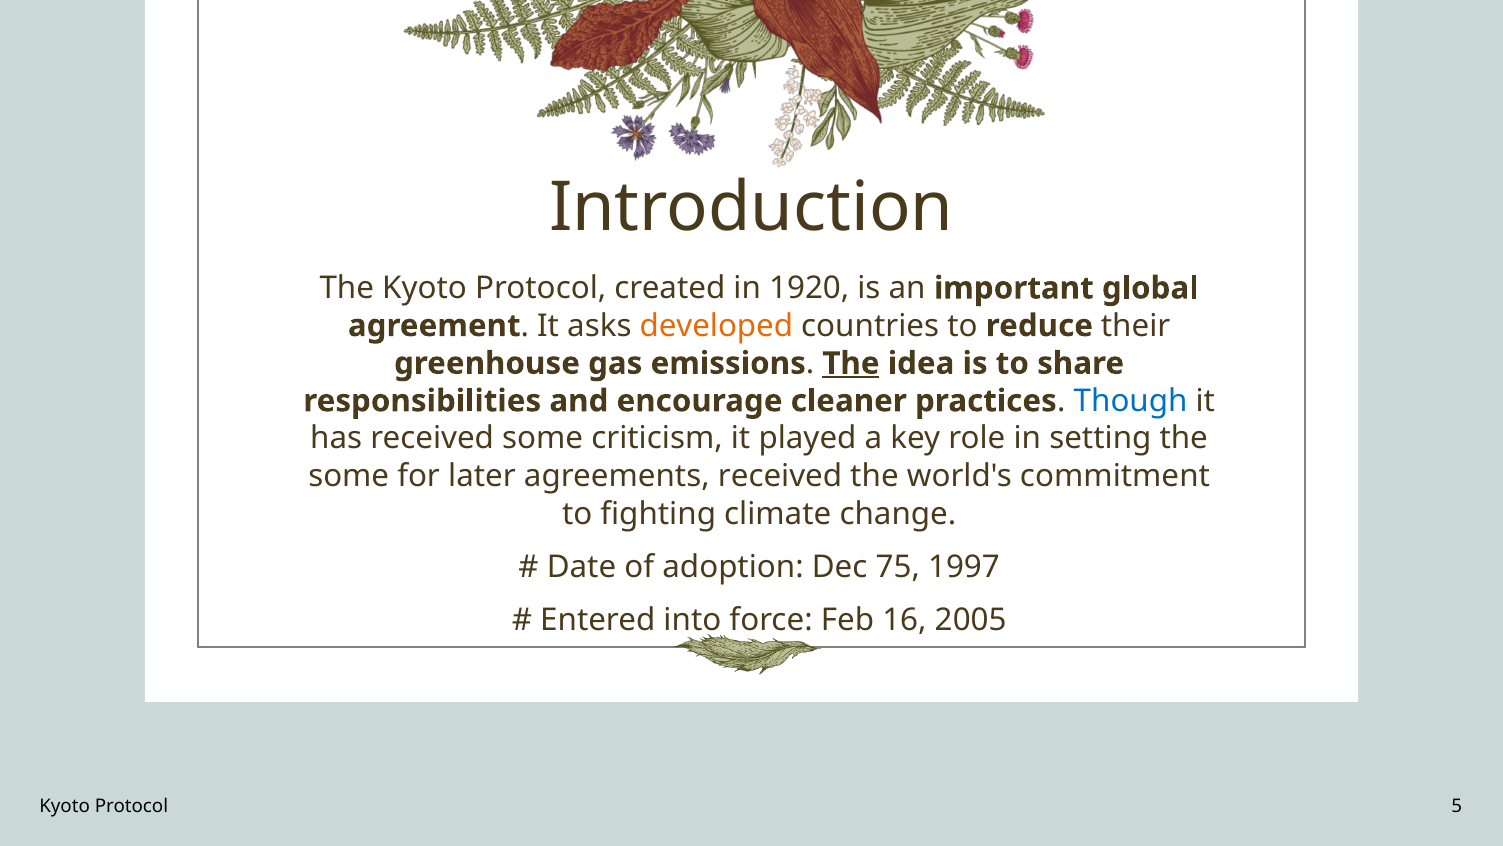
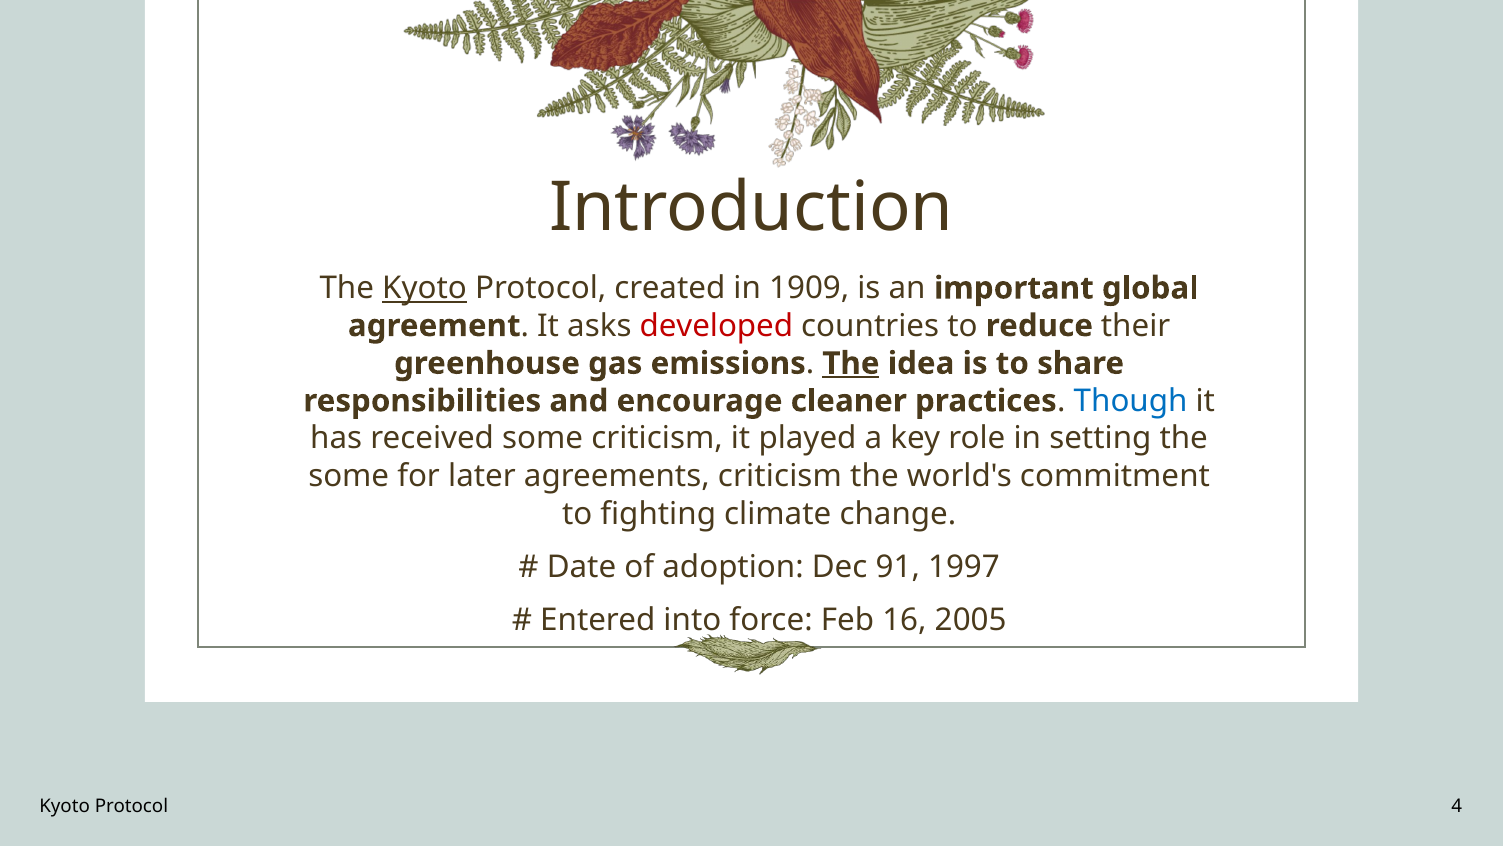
Kyoto underline: none -> present (425, 288)
1920: 1920 -> 1909 (809, 288)
developed colour: orange -> red (716, 326)
agreements received: received -> criticism (780, 476)
75: 75 -> 91 (898, 567)
5: 5 -> 4 (1457, 806)
